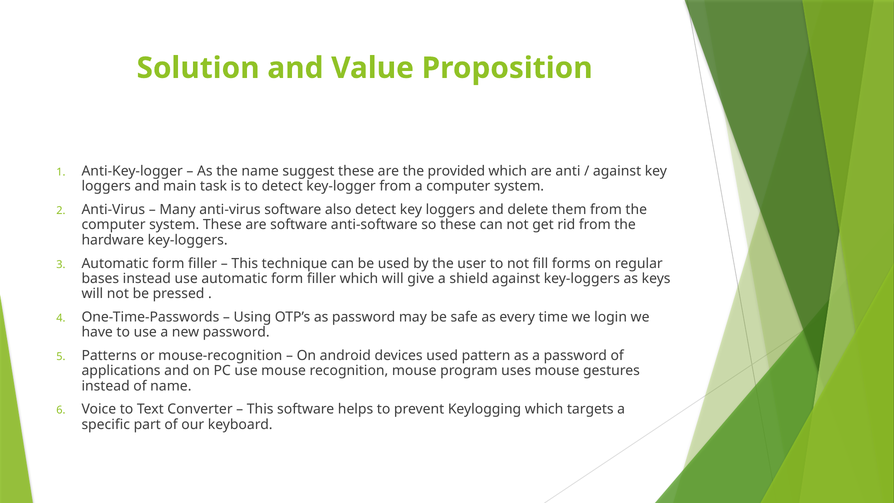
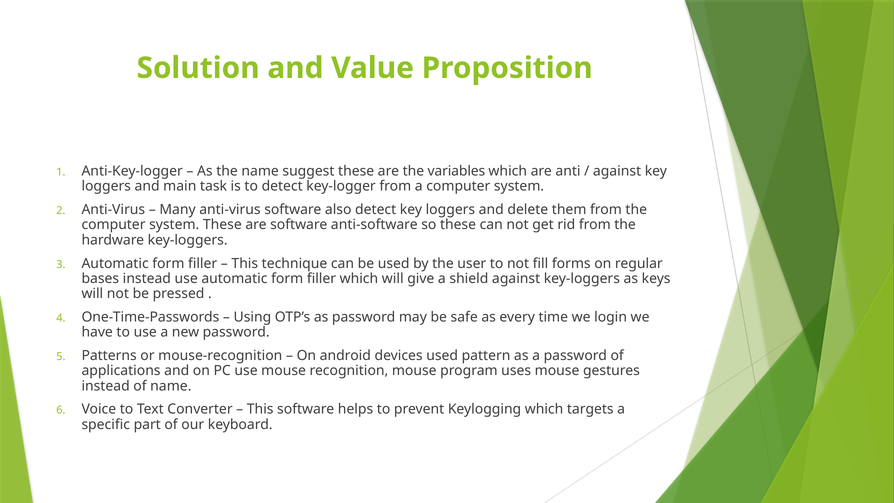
provided: provided -> variables (456, 171)
